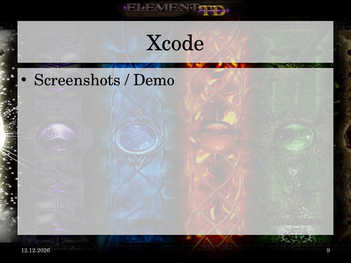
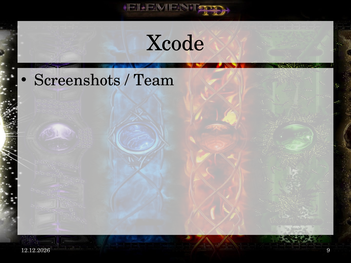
Demo: Demo -> Team (154, 80)
